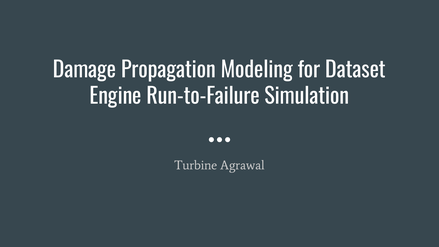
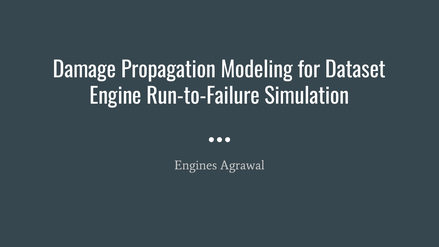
Turbine: Turbine -> Engines (196, 165)
